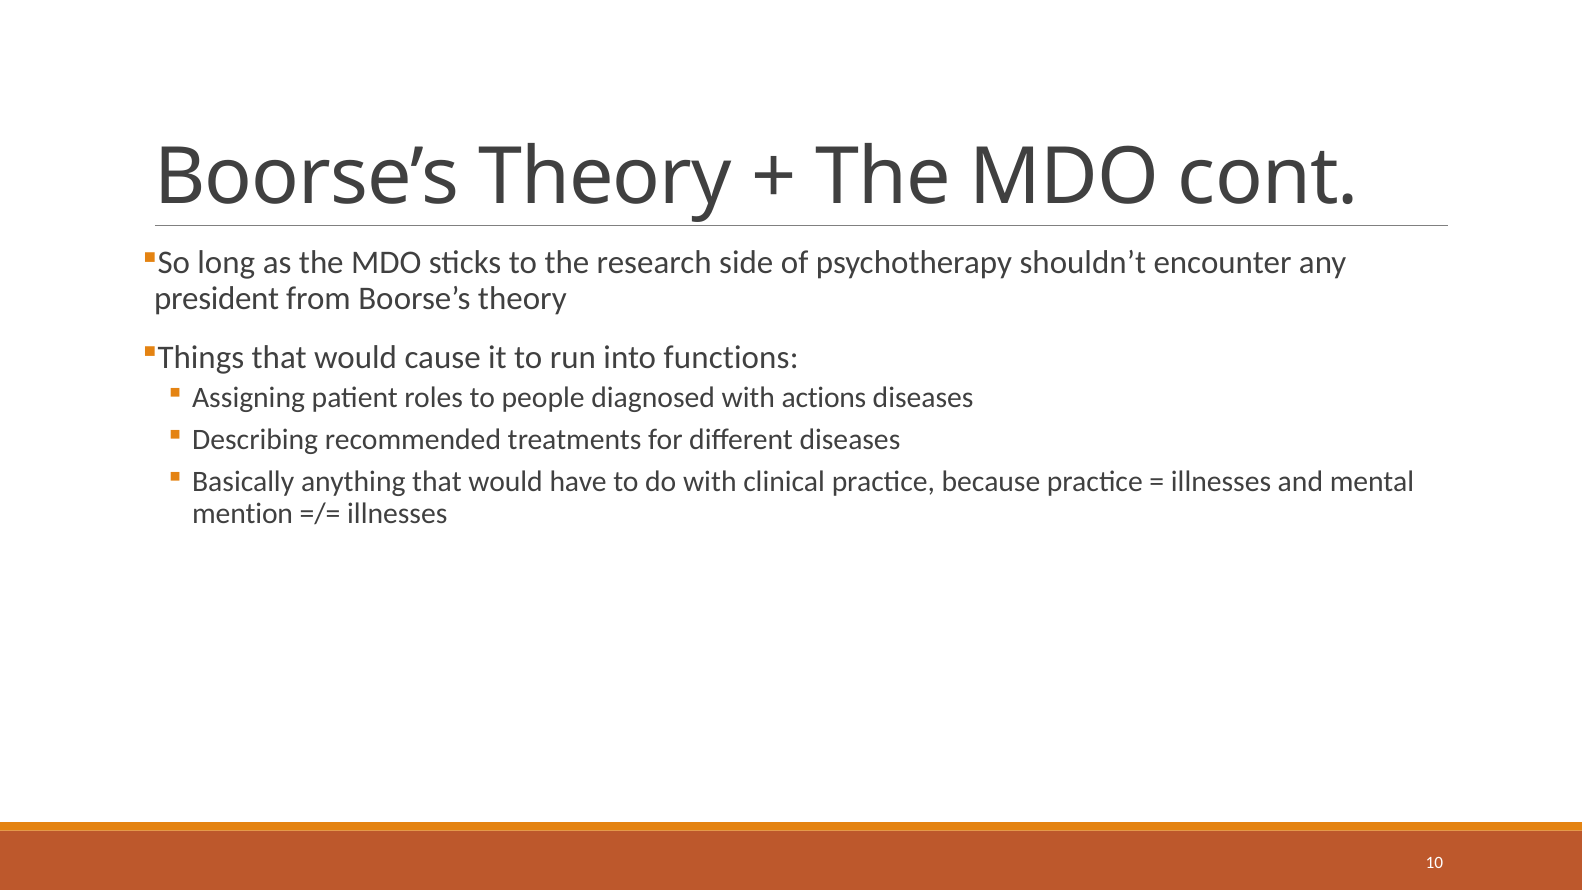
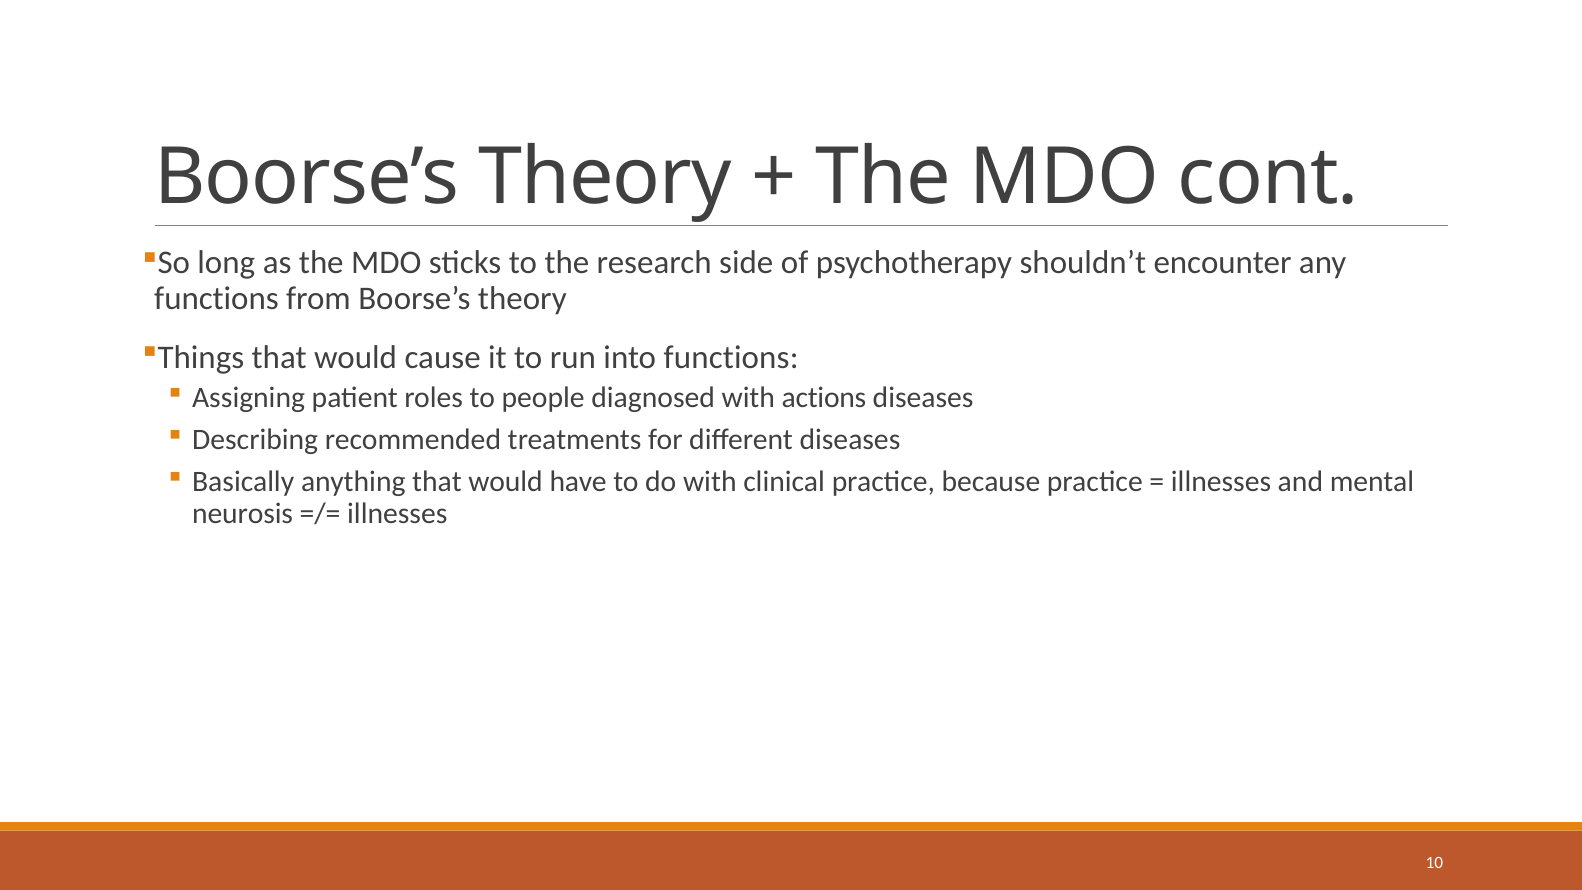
president: president -> functions (216, 299)
mention: mention -> neurosis (243, 514)
